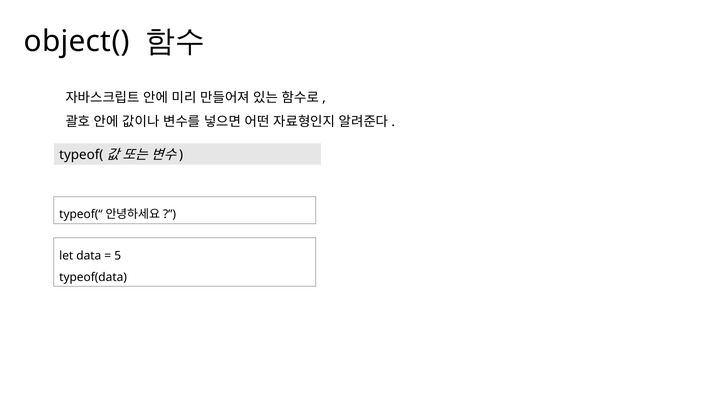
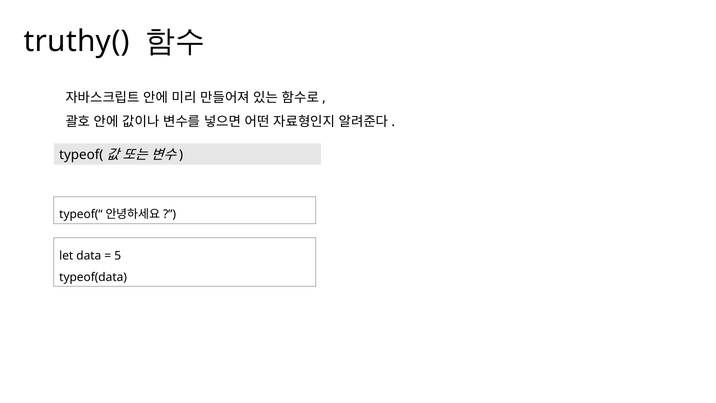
object(: object( -> truthy( (77, 41)
